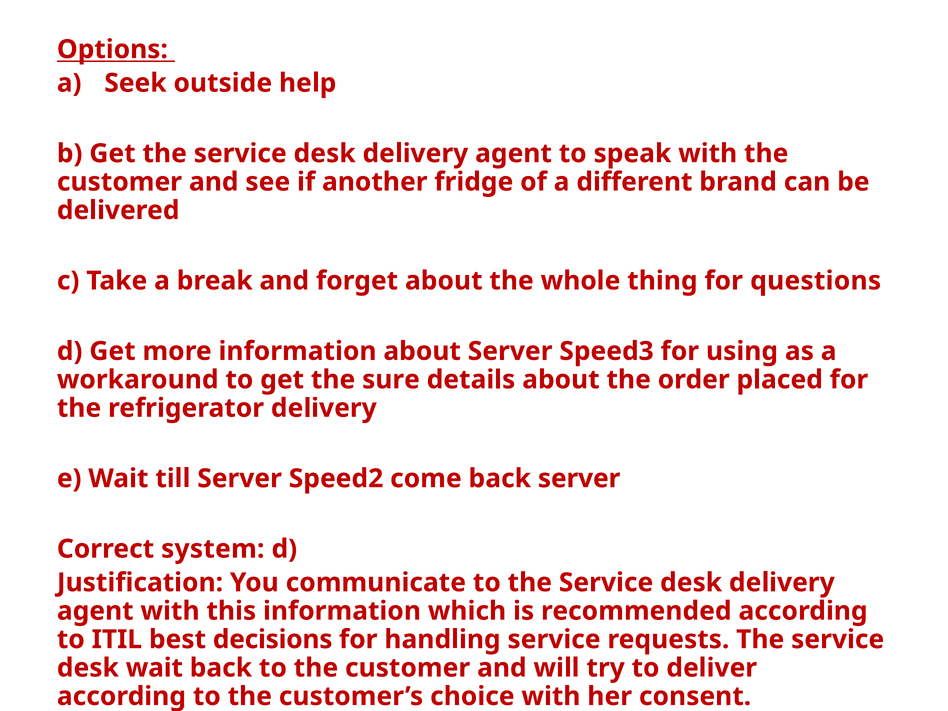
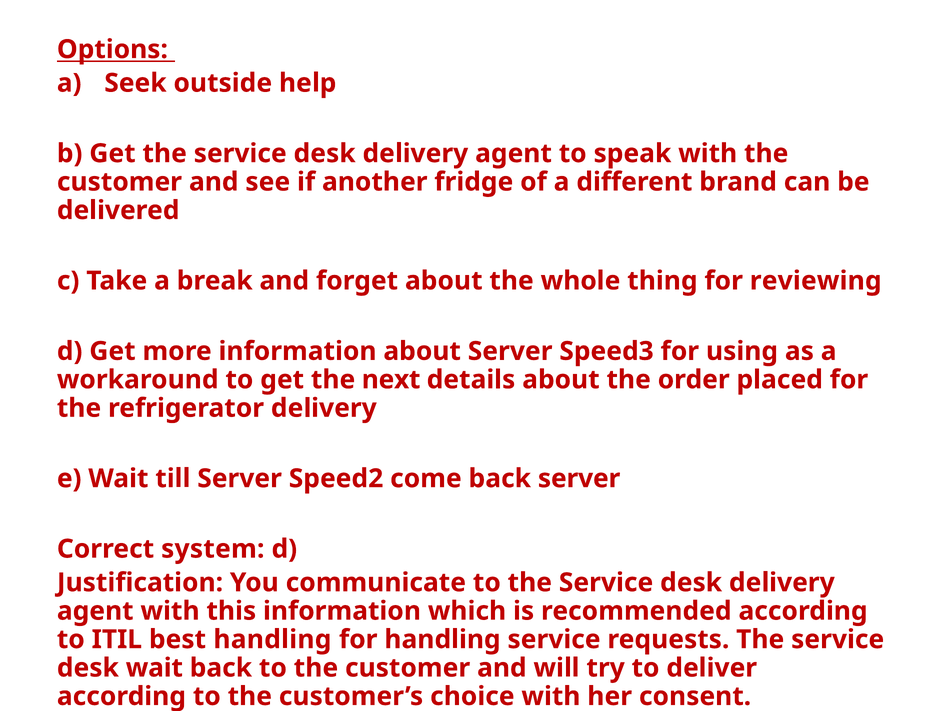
questions: questions -> reviewing (816, 281)
sure: sure -> next (391, 380)
best decisions: decisions -> handling (272, 639)
